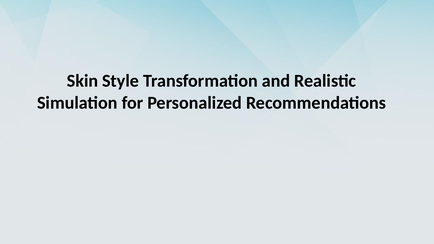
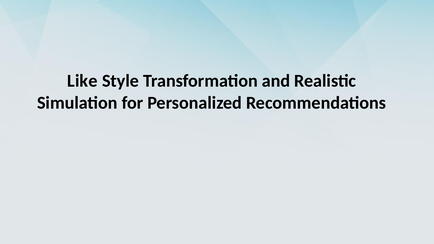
Skin: Skin -> Like (82, 81)
